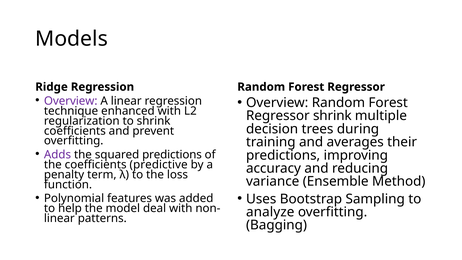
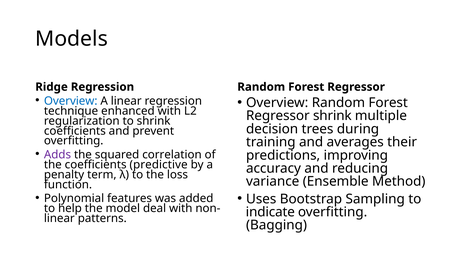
Overview colour: purple -> blue (71, 101)
squared predictions: predictions -> correlation (172, 155)
analyze: analyze -> indicate (270, 212)
